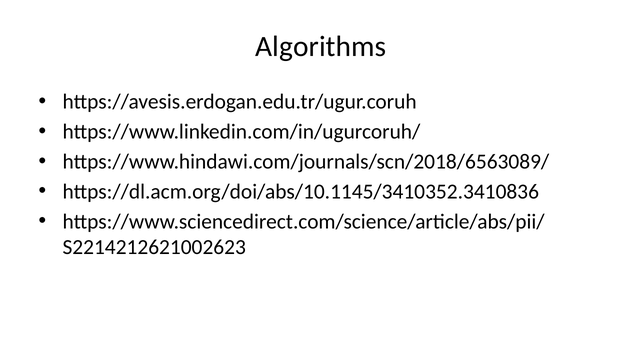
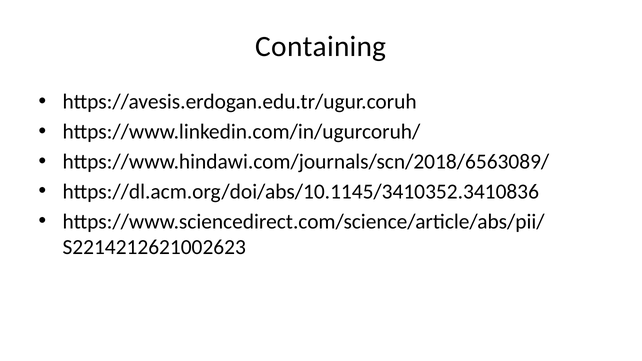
Algorithms: Algorithms -> Containing (321, 47)
